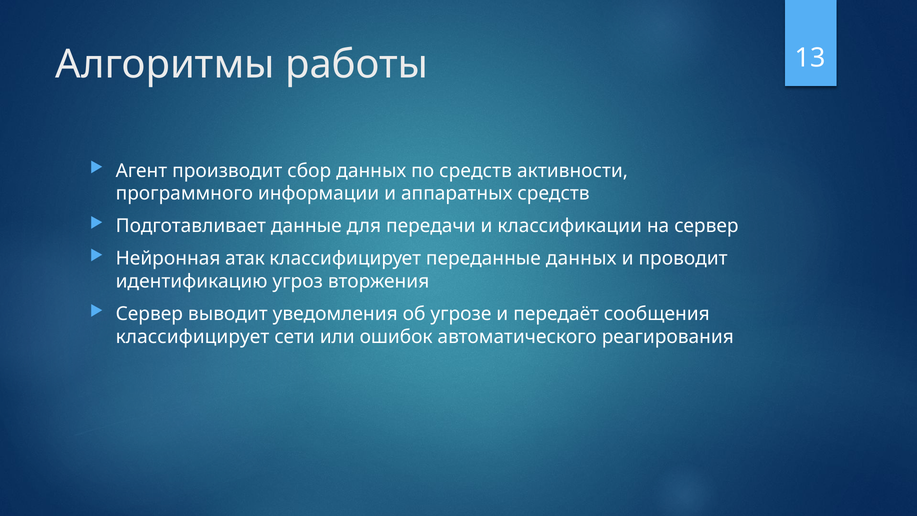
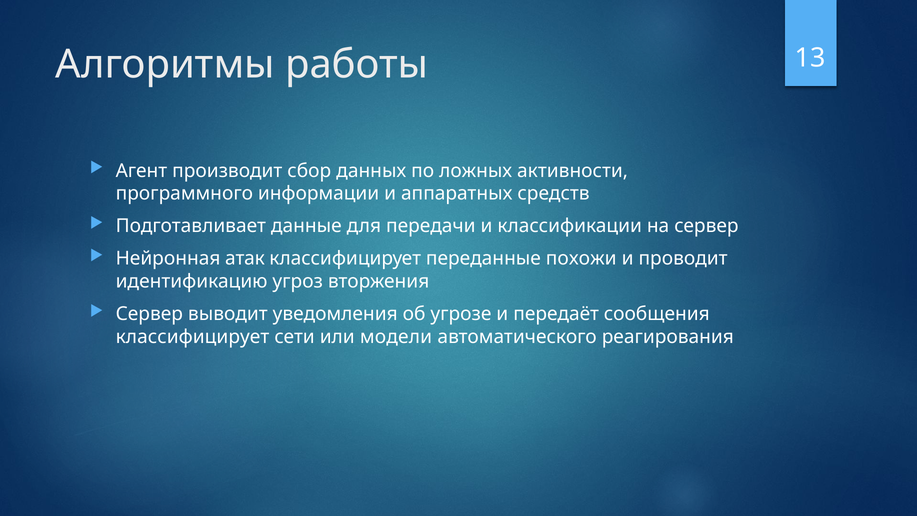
по средств: средств -> ложных (476, 171)
переданные данных: данных -> похожи (581, 259)
ошибок: ошибок -> модели (396, 337)
